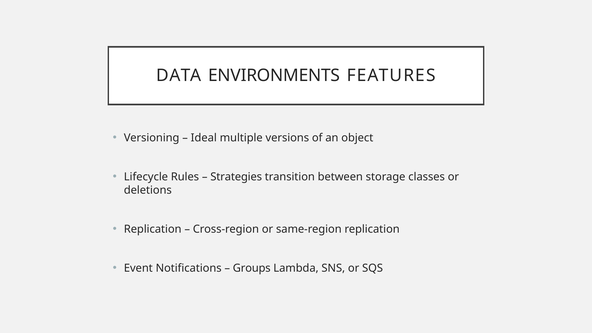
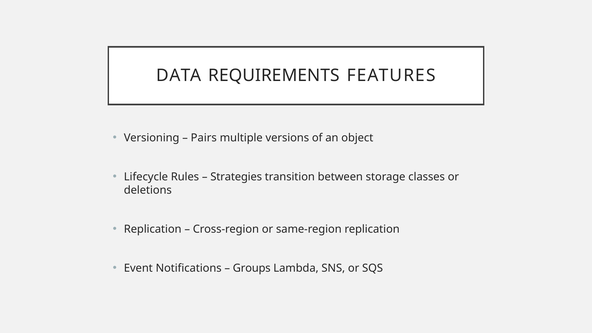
ENVIRONMENTS: ENVIRONMENTS -> REQUIREMENTS (274, 76)
Ideal: Ideal -> Pairs (204, 138)
